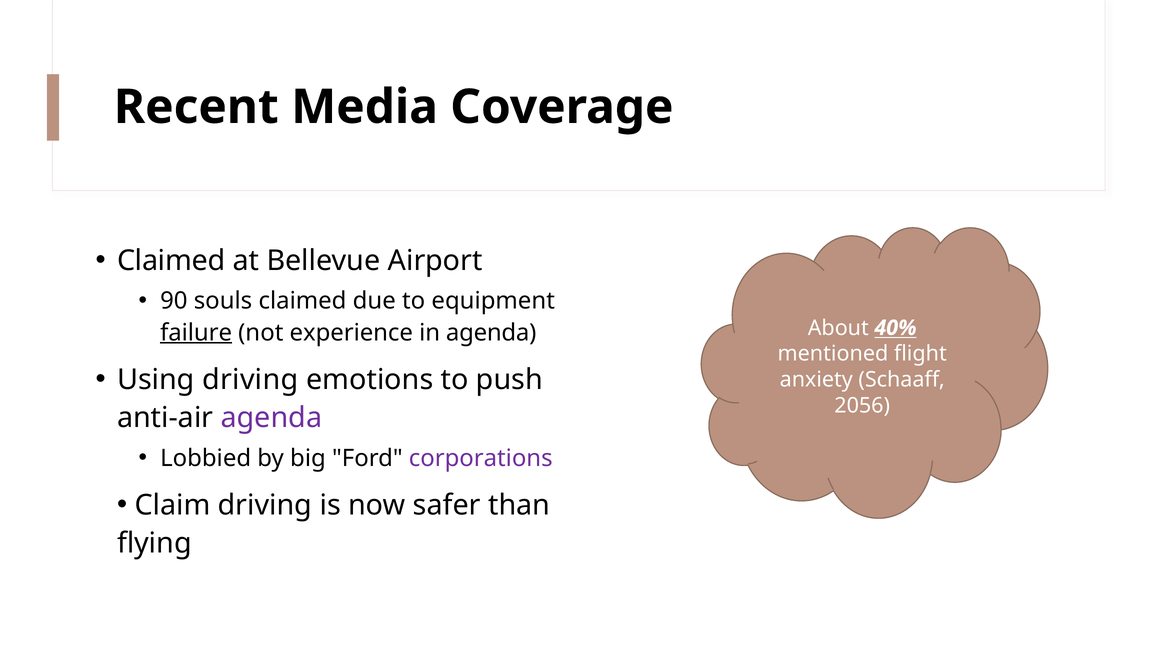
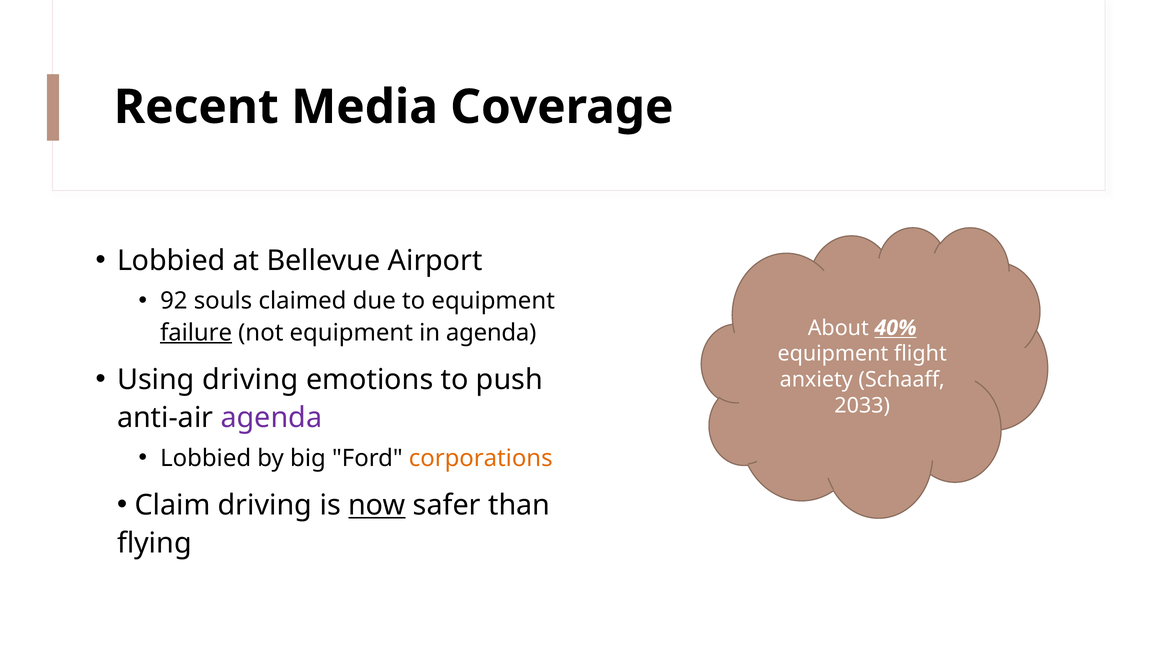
Claimed: Claimed -> Lobbied (171, 261)
90: 90 -> 92 (174, 301)
not experience: experience -> equipment (351, 332)
mentioned: mentioned -> equipment (833, 353)
2056: 2056 -> 2033 (862, 405)
corporations colour: purple -> orange (481, 458)
now underline: none -> present (377, 505)
